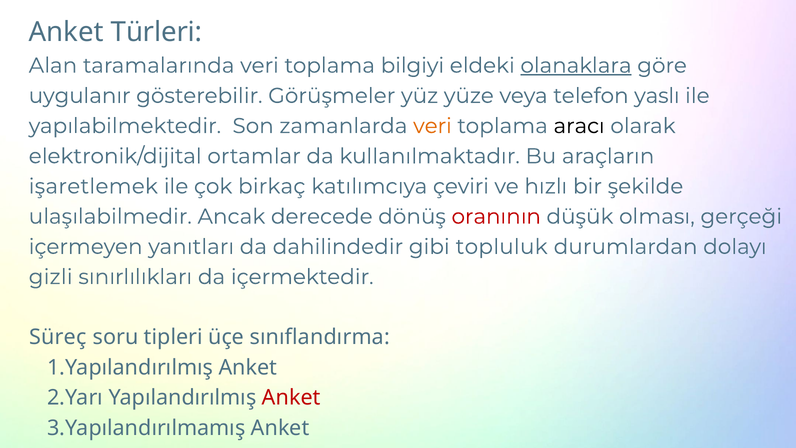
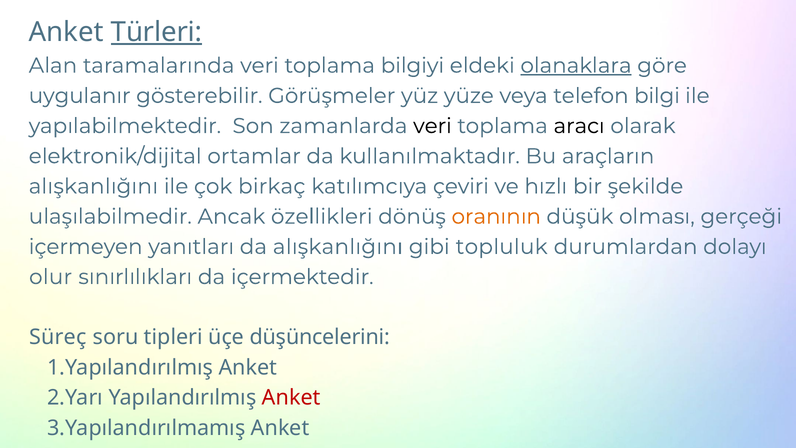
Türleri underline: none -> present (157, 32)
yaslı: yaslı -> bilgi (657, 96)
veri colour: orange -> black (432, 126)
işaretlemek: işaretlemek -> alışkanlığını (93, 186)
derecede: derecede -> özellikleri (322, 216)
oranının colour: red -> orange (496, 216)
da dahilindedir: dahilindedir -> alışkanlığını (338, 247)
gizli: gizli -> olur (51, 277)
sınıflandırma: sınıflandırma -> düşüncelerini (320, 337)
